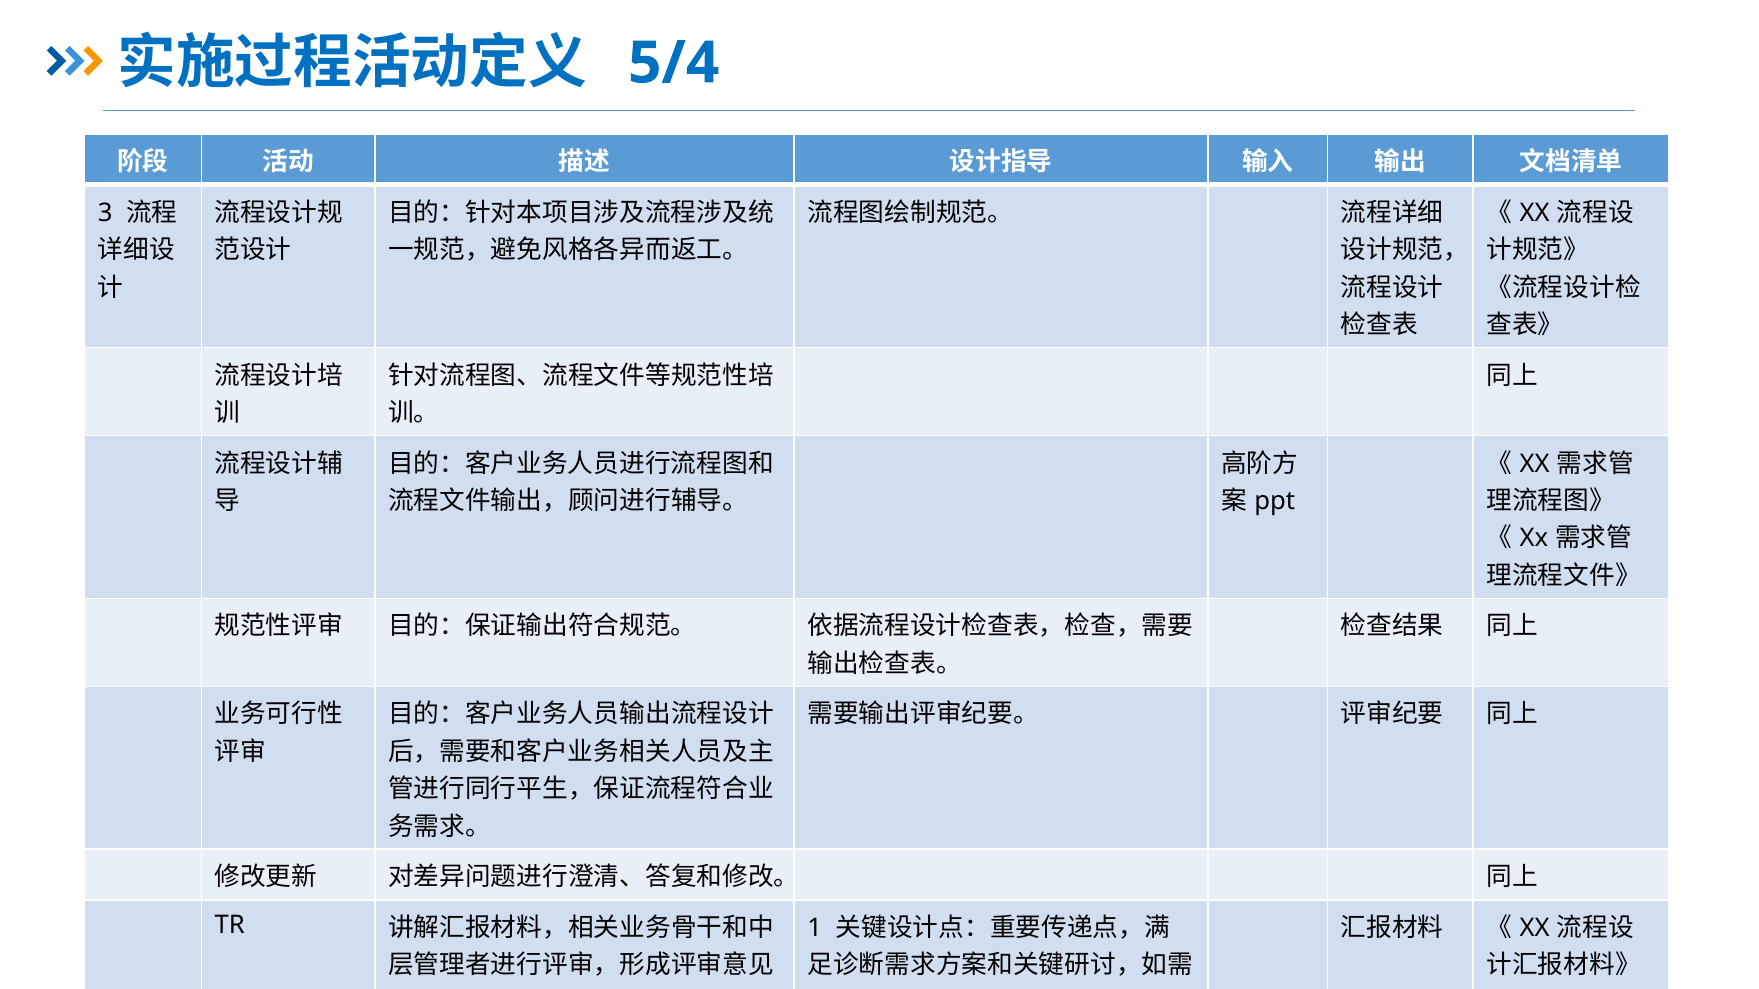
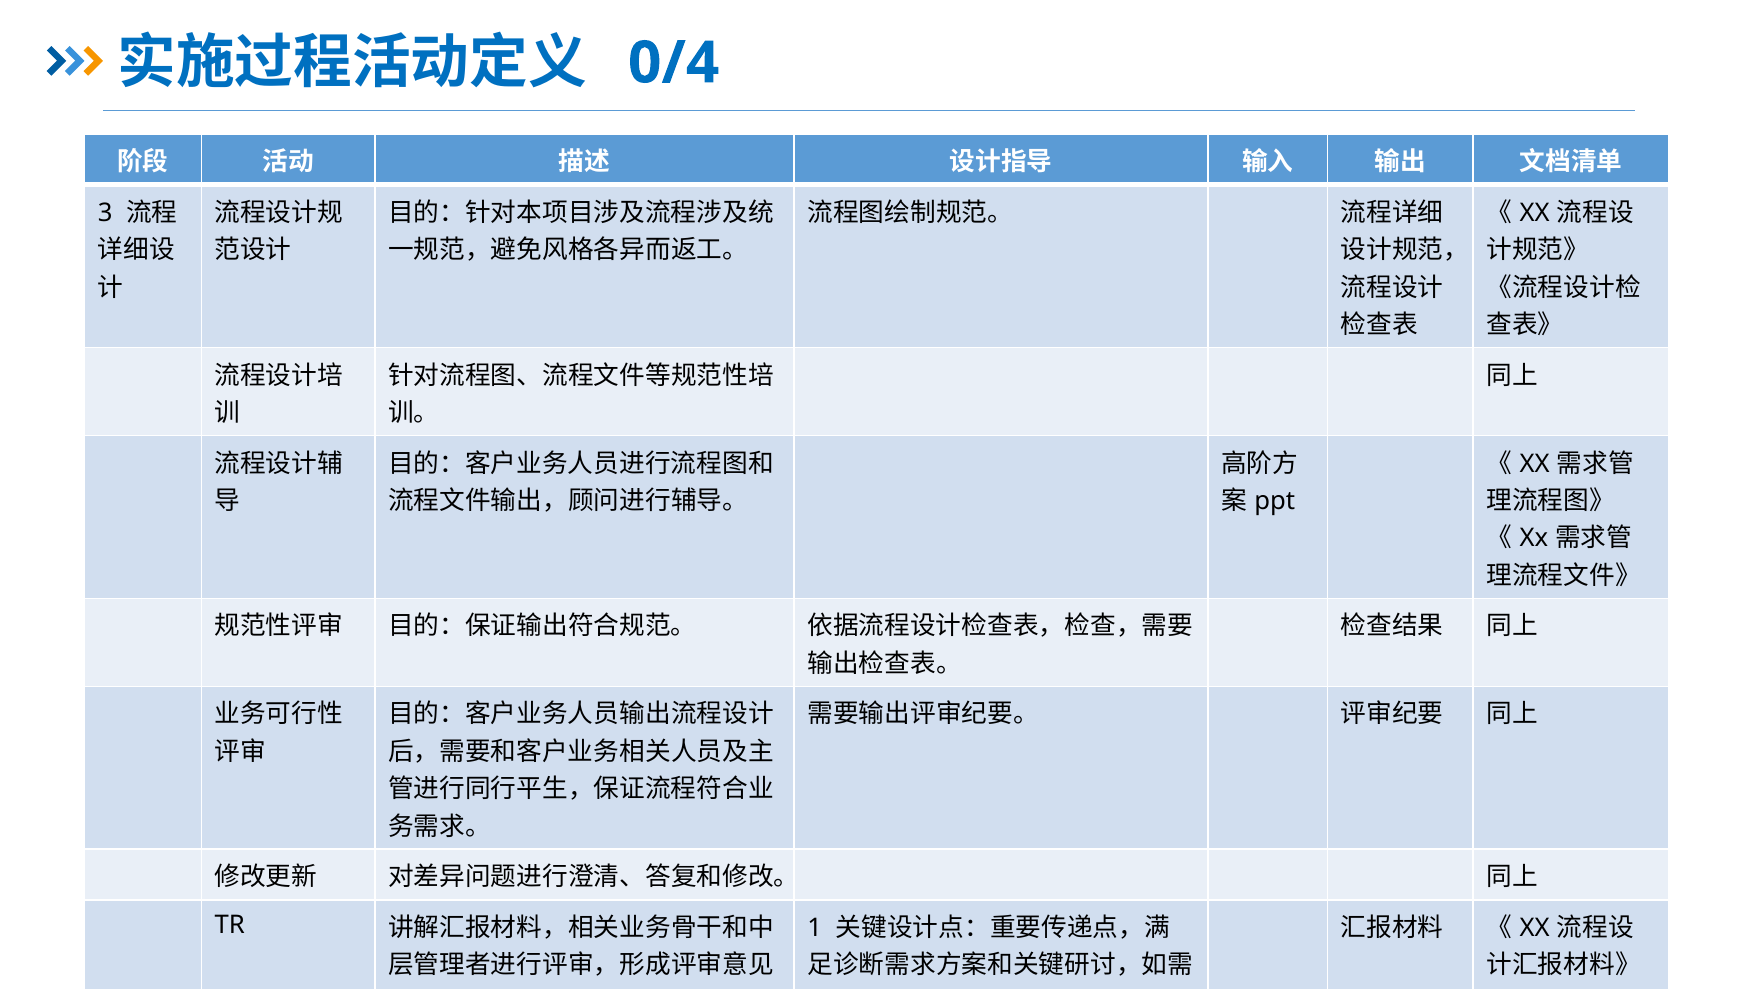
5/4: 5/4 -> 0/4 (674, 63)
